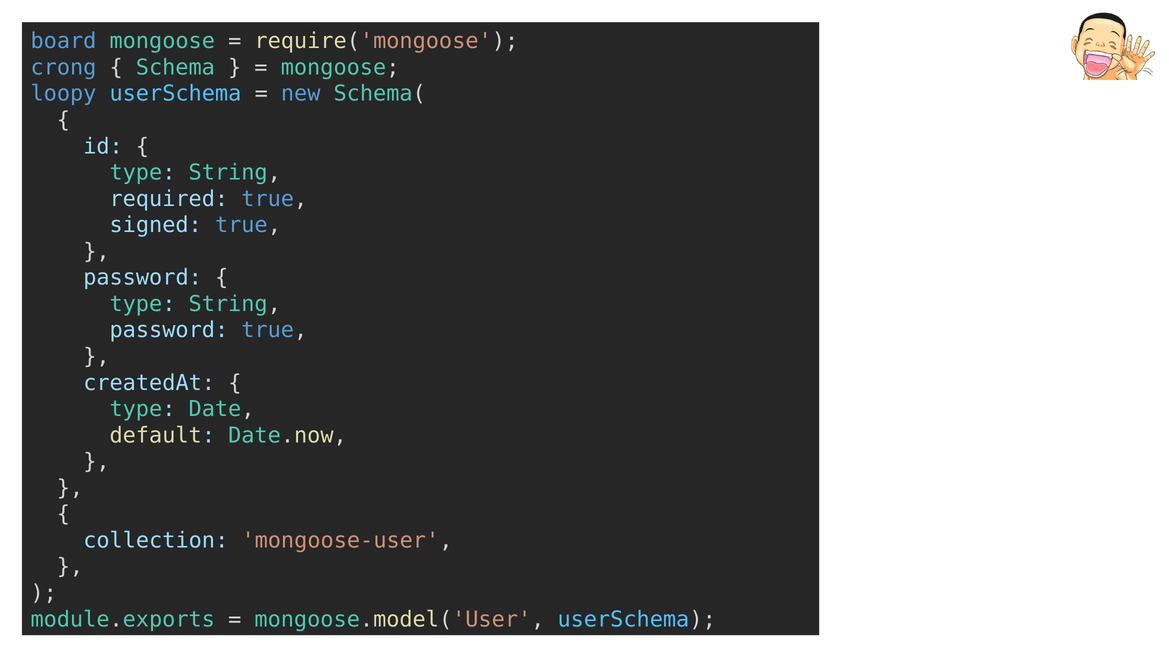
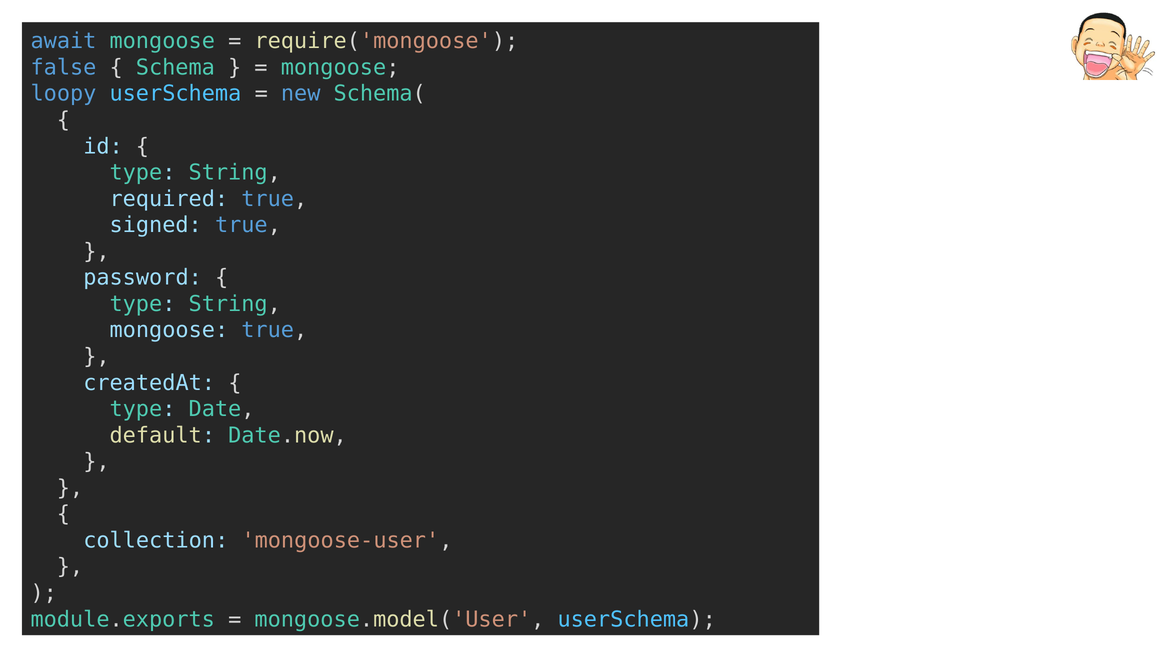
board: board -> await (63, 41)
crong: crong -> false (63, 67)
password: password -> mongoose (169, 331)
